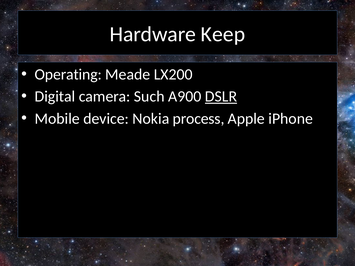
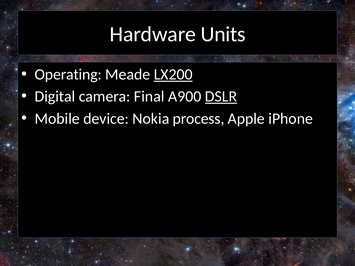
Keep: Keep -> Units (223, 34)
LX200 underline: none -> present (173, 74)
Such: Such -> Final (149, 97)
